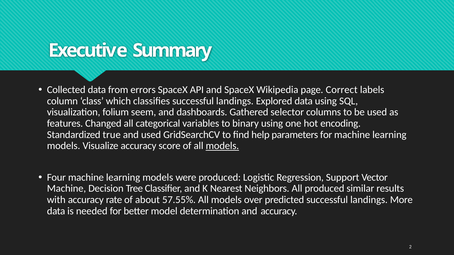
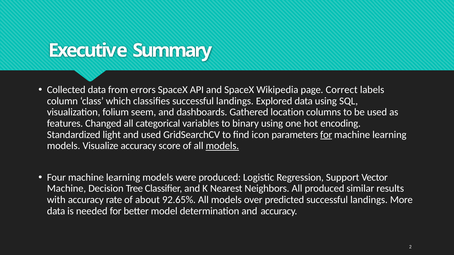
selector: selector -> location (287, 112)
true: true -> light (112, 135)
help: help -> icon (260, 135)
for underline: none -> present (326, 135)
57.55%: 57.55% -> 92.65% (179, 200)
